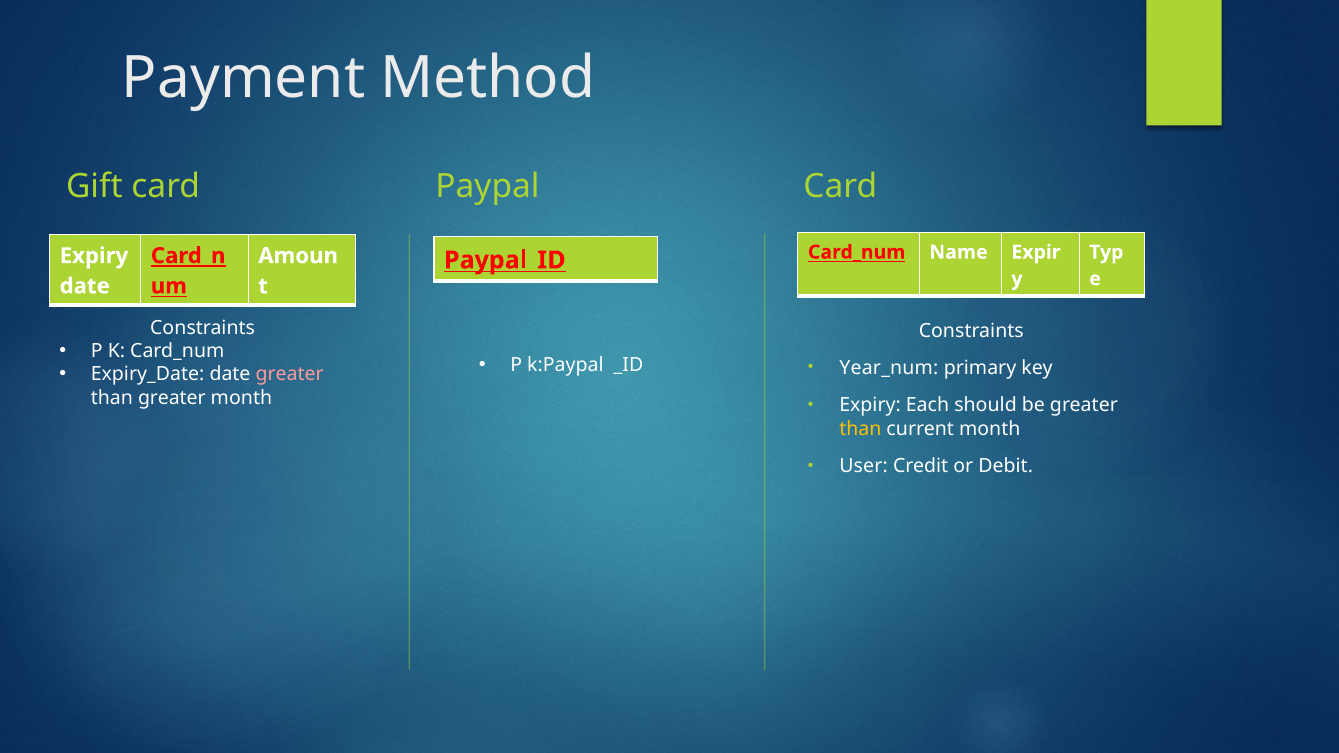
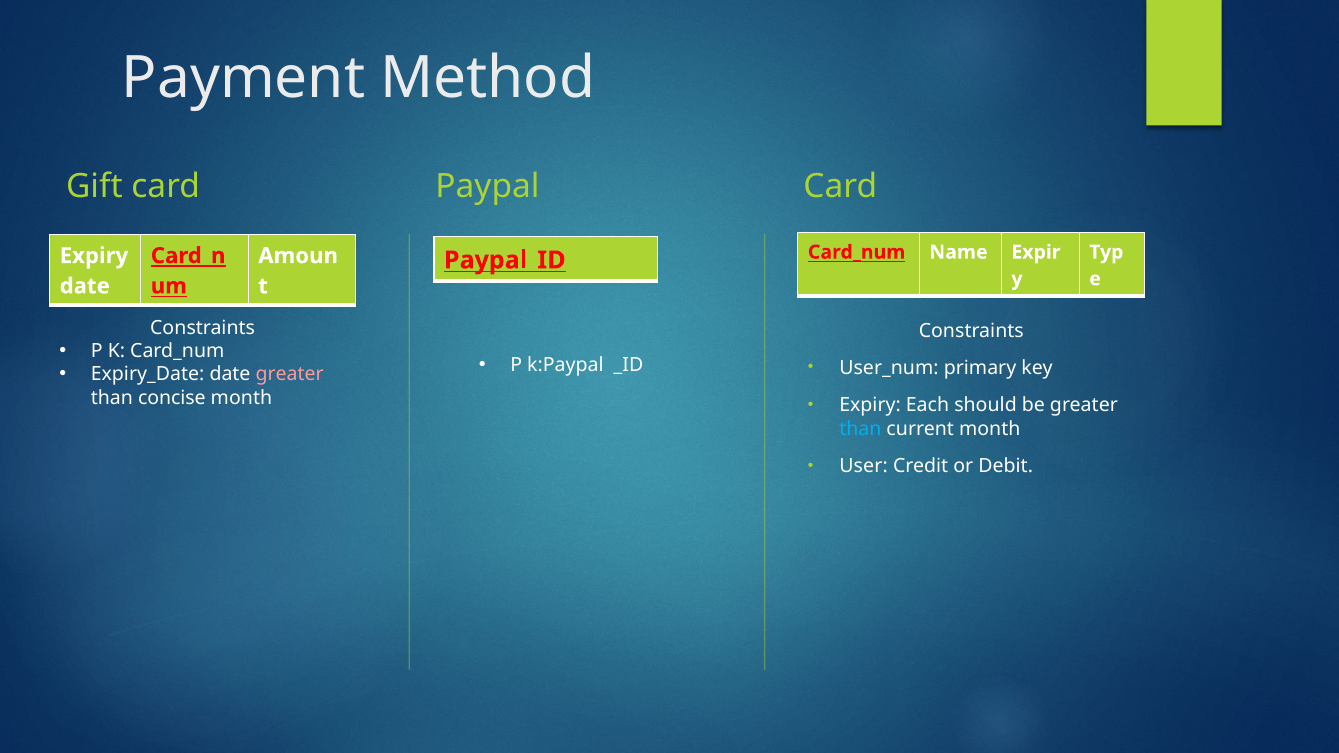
Year_num: Year_num -> User_num (889, 368)
than greater: greater -> concise (172, 398)
than colour: yellow -> light blue (860, 429)
